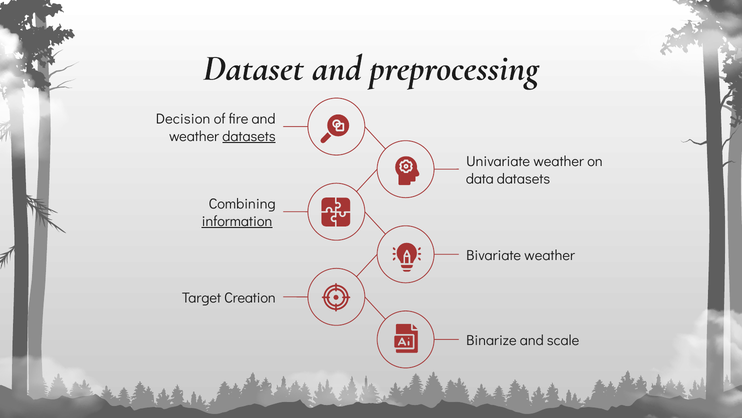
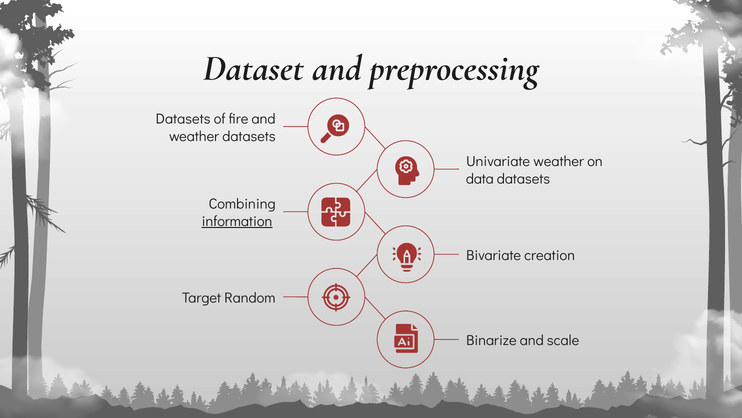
Decision: Decision -> Datasets (183, 119)
datasets underline: present -> none (249, 136)
Bivariate weather: weather -> creation (550, 255)
Creation: Creation -> Random (250, 297)
